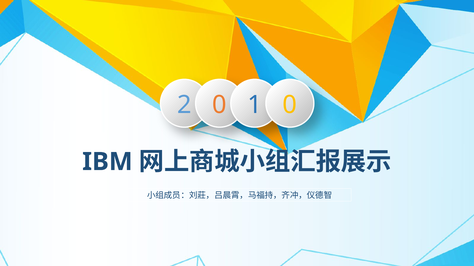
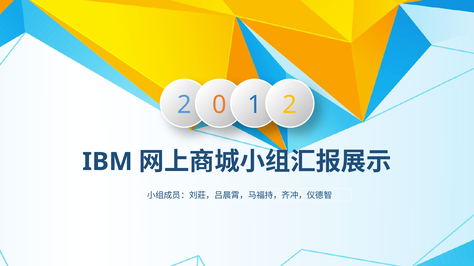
0: 0 -> 2 (290, 105)
